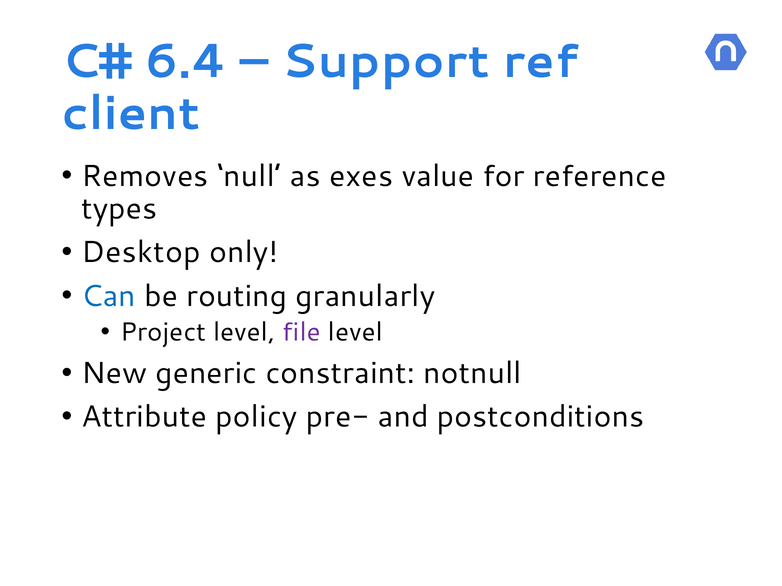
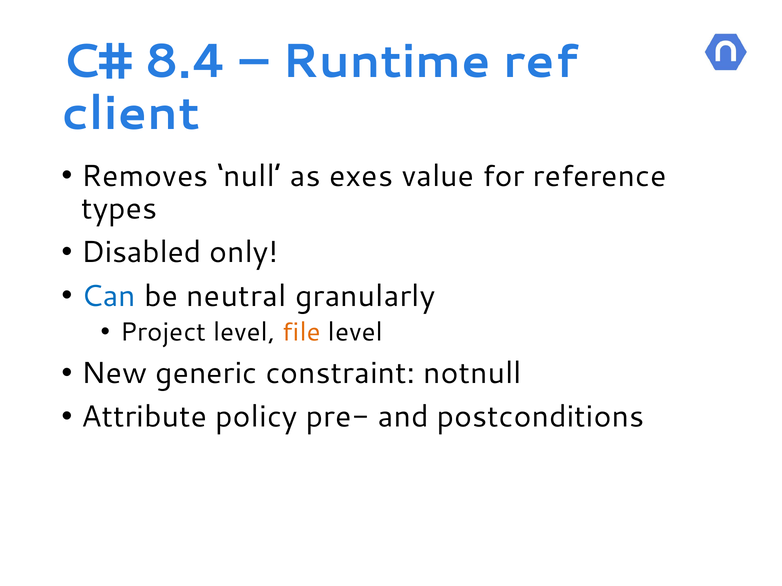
6.4: 6.4 -> 8.4 (186, 62)
Support: Support -> Runtime (386, 62)
Desktop: Desktop -> Disabled (141, 253)
routing: routing -> neutral (237, 296)
file colour: purple -> orange (302, 332)
